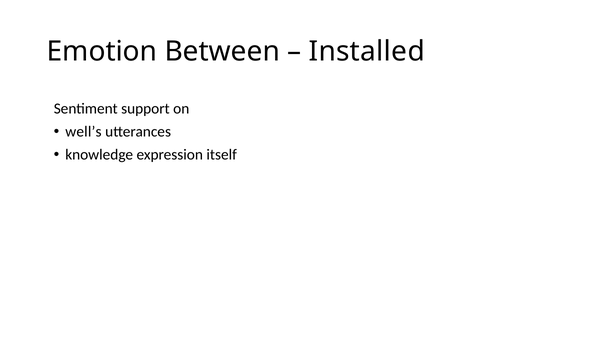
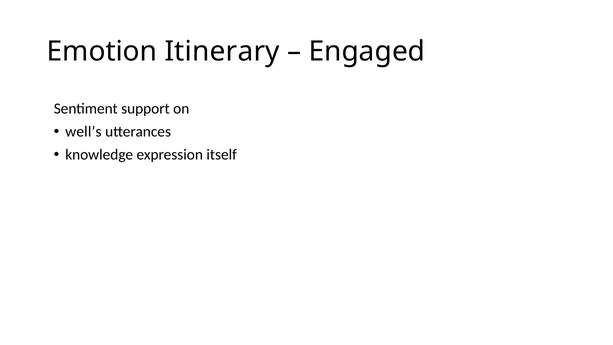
Between: Between -> Itinerary (222, 51)
Installed: Installed -> Engaged (367, 51)
